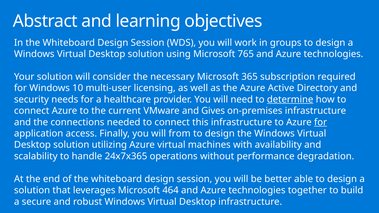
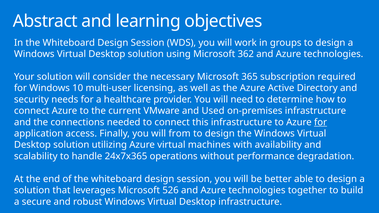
765: 765 -> 362 (246, 54)
determine underline: present -> none (290, 100)
Gives: Gives -> Used (213, 111)
464: 464 -> 526 (171, 190)
